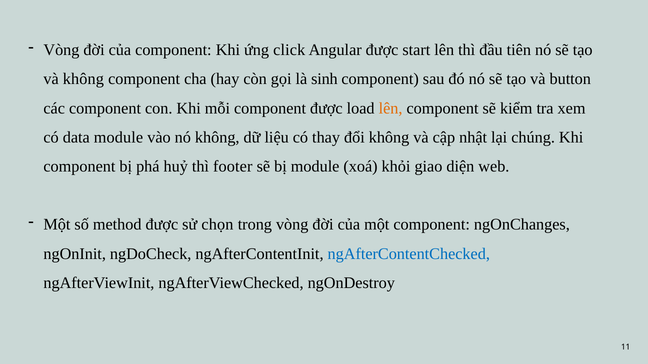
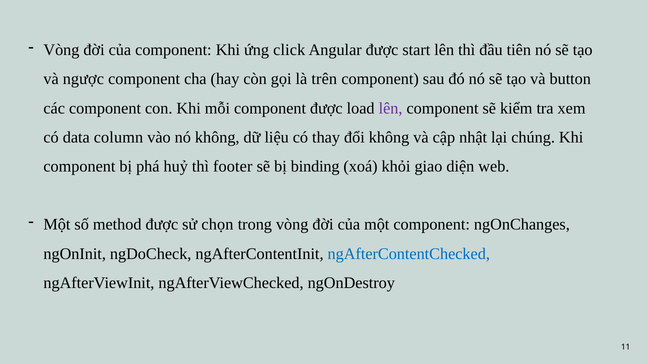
và không: không -> ngược (83, 79)
sinh: sinh -> trên (324, 79)
lên colour: orange -> purple (391, 108)
data module: module -> column (118, 137)
bị module: module -> binding (315, 167)
